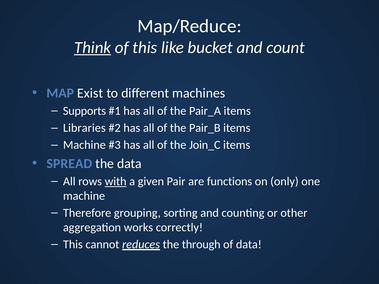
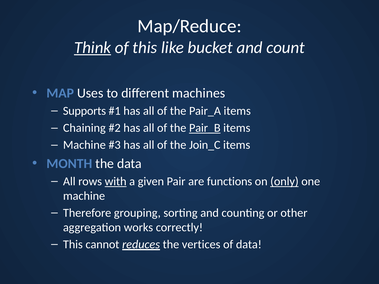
Exist: Exist -> Uses (90, 93)
Libraries: Libraries -> Chaining (84, 128)
Pair_B underline: none -> present (205, 128)
SPREAD: SPREAD -> MONTH (69, 164)
only underline: none -> present (284, 182)
through: through -> vertices (201, 245)
